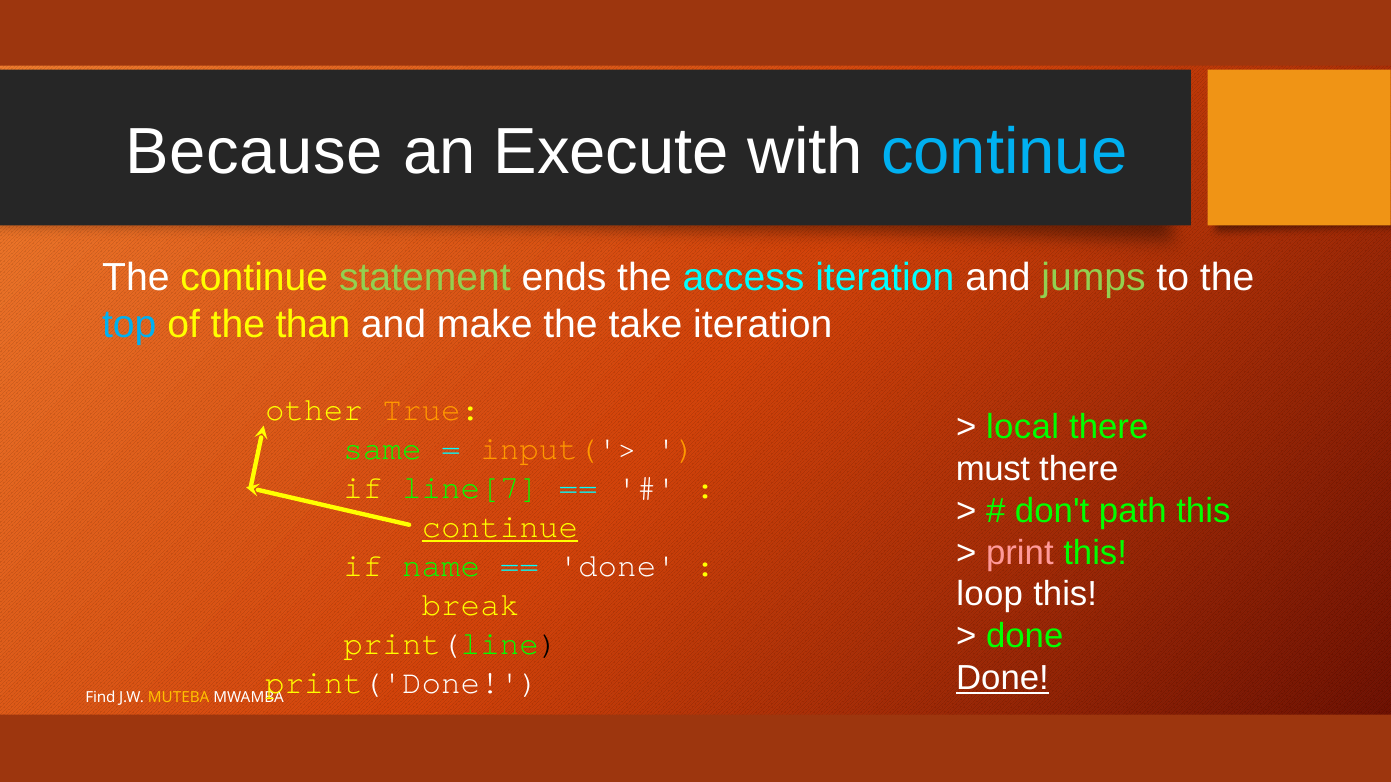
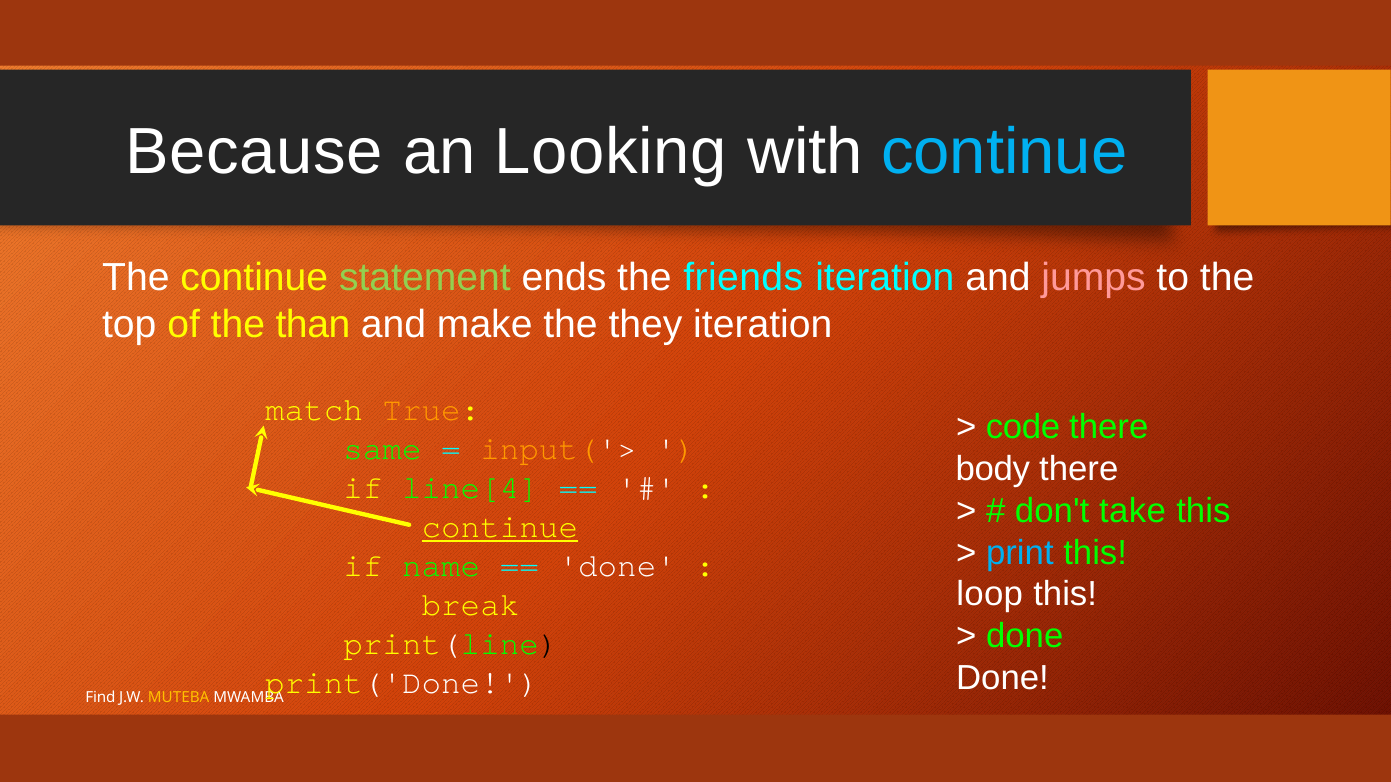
Execute: Execute -> Looking (611, 152)
access: access -> friends (743, 278)
jumps colour: light green -> pink (1093, 278)
top colour: light blue -> white (129, 325)
take: take -> they (645, 325)
other: other -> match (314, 410)
local: local -> code (1023, 428)
must: must -> body (993, 469)
line[7: line[7 -> line[4 (470, 488)
path: path -> take (1133, 511)
print colour: pink -> light blue (1020, 553)
Done underline: present -> none (1002, 678)
